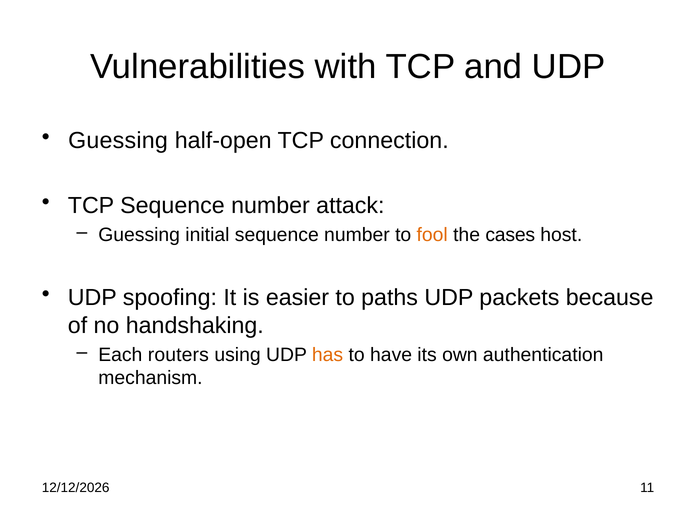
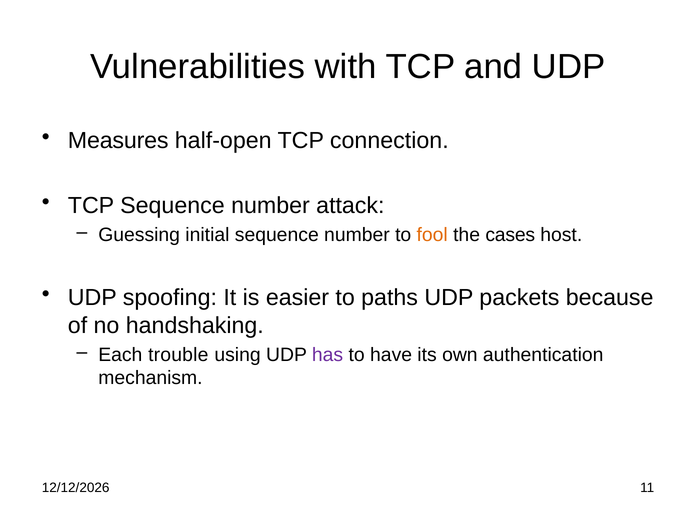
Guessing: Guessing -> Measures (118, 141)
routers: routers -> trouble (178, 355)
has colour: orange -> purple (328, 355)
